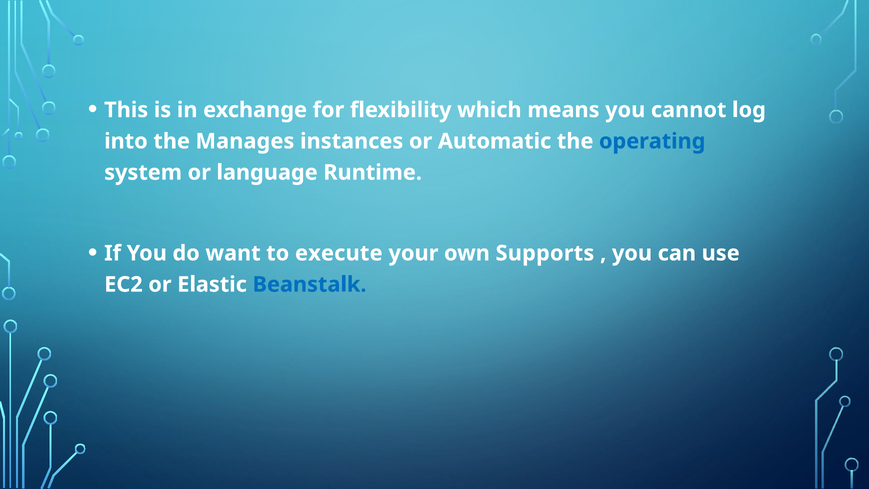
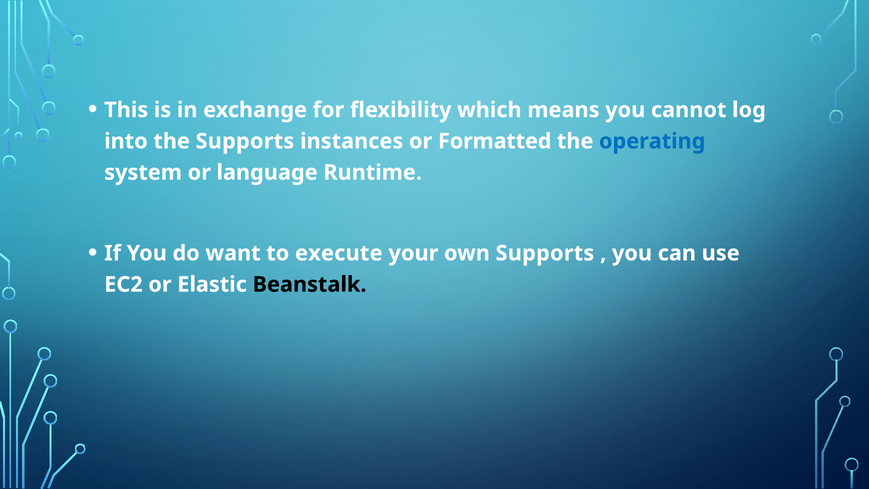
the Manages: Manages -> Supports (245, 141)
Automatic: Automatic -> Formatted (495, 141)
Beanstalk colour: blue -> black (310, 284)
